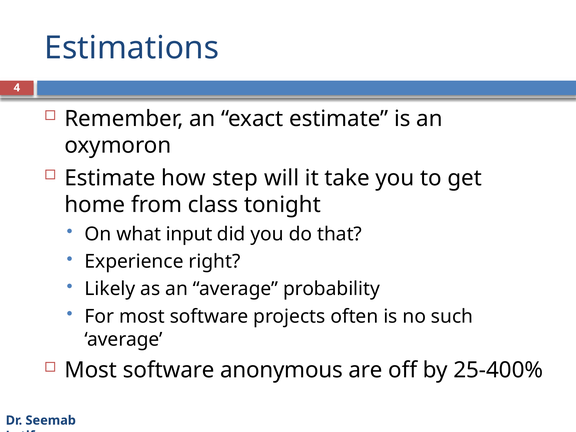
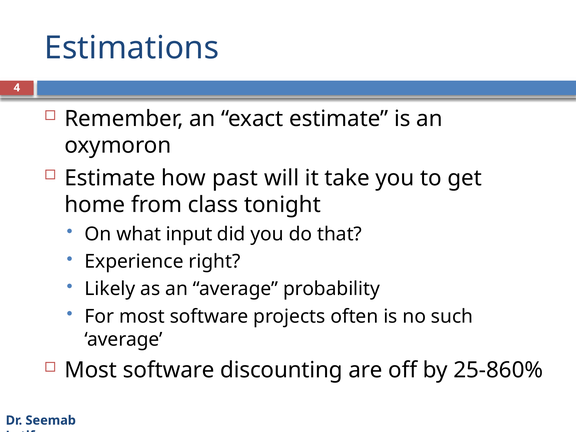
step: step -> past (235, 178)
anonymous: anonymous -> discounting (281, 370)
25-400%: 25-400% -> 25-860% (498, 370)
